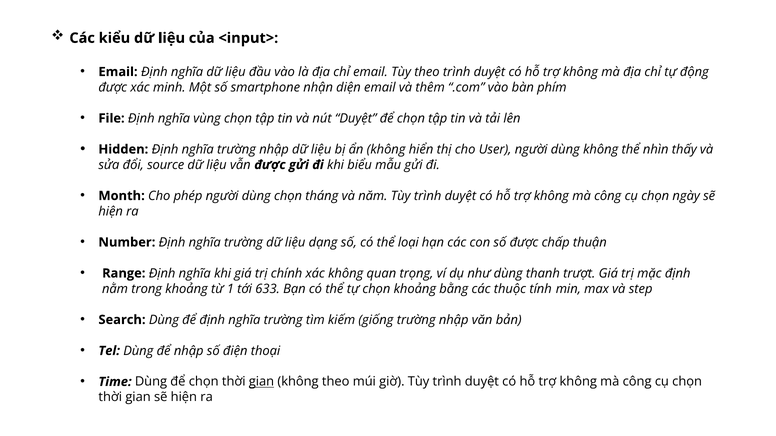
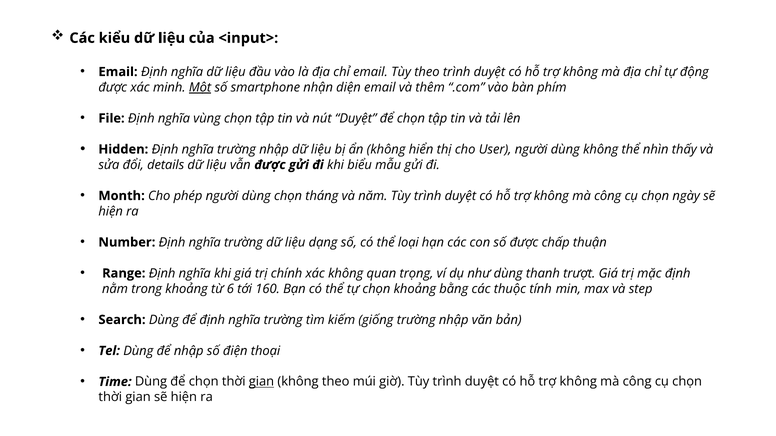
Một underline: none -> present (200, 87)
source: source -> details (166, 165)
1: 1 -> 6 (230, 289)
633: 633 -> 160 (268, 289)
